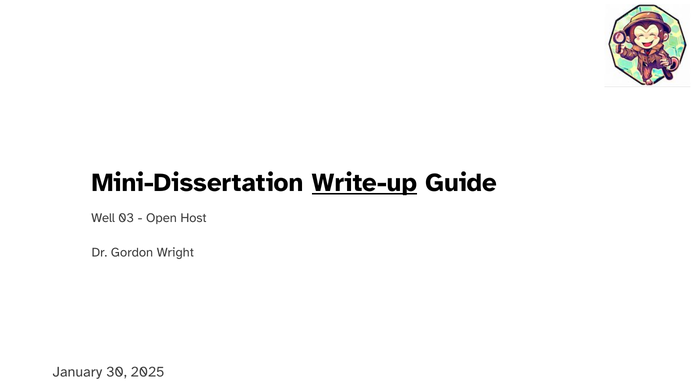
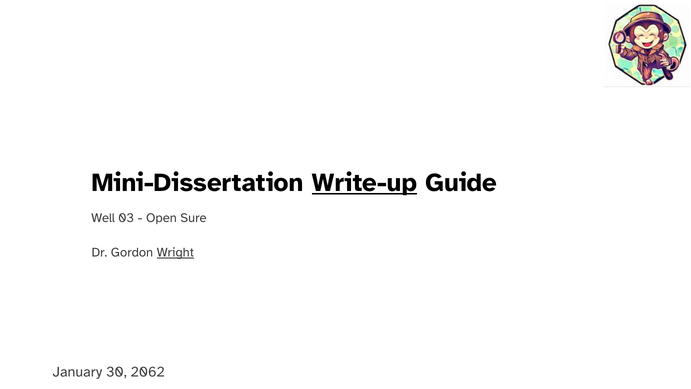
Host: Host -> Sure (194, 218)
Wright underline: none -> present (175, 252)
2025: 2025 -> 2062 (148, 372)
